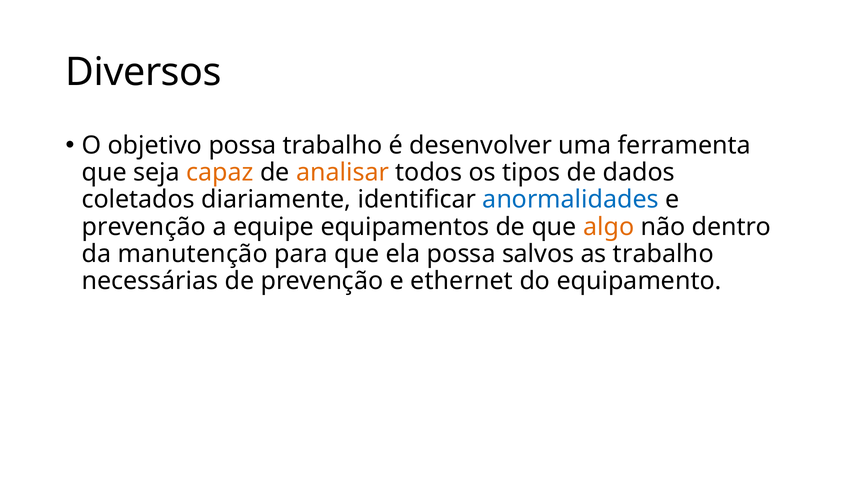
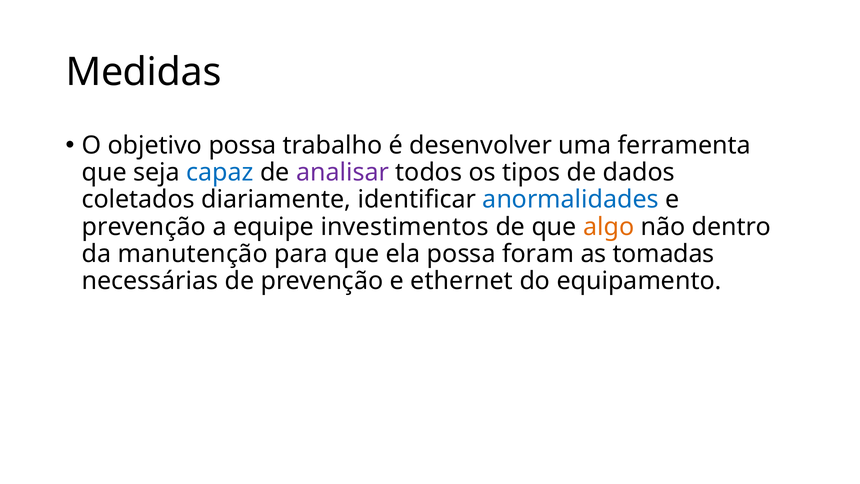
Diversos: Diversos -> Medidas (144, 72)
capaz colour: orange -> blue (220, 172)
analisar colour: orange -> purple (342, 172)
equipamentos: equipamentos -> investimentos (405, 227)
salvos: salvos -> foram (538, 254)
as trabalho: trabalho -> tomadas (664, 254)
